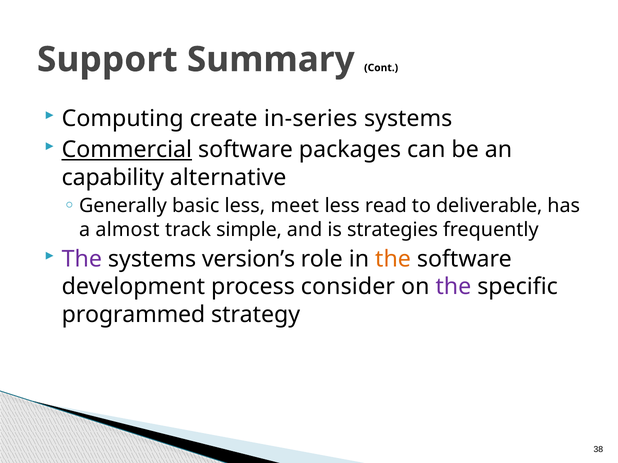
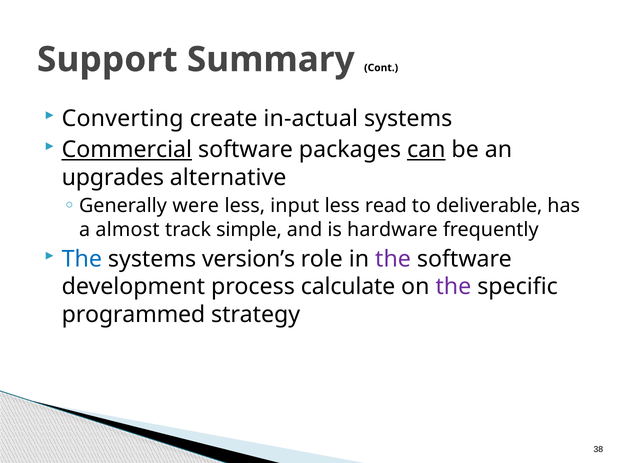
Computing: Computing -> Converting (123, 119)
in-series: in-series -> in-actual (311, 119)
can underline: none -> present (426, 150)
capability: capability -> upgrades (113, 178)
basic: basic -> were (196, 206)
meet: meet -> input (295, 206)
strategies: strategies -> hardware (392, 230)
The colour: purple -> blue (82, 259)
the colour: orange -> purple (393, 259)
consider: consider -> calculate (348, 287)
